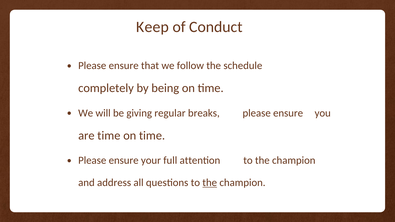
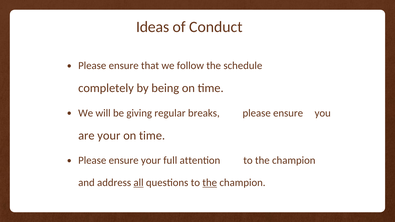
Keep: Keep -> Ideas (153, 27)
are time: time -> your (109, 136)
all underline: none -> present (139, 183)
